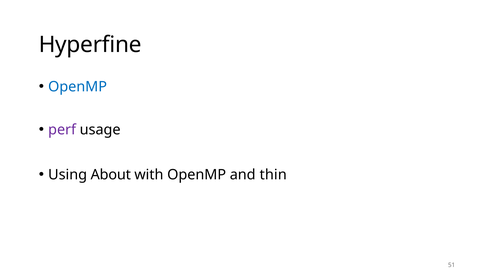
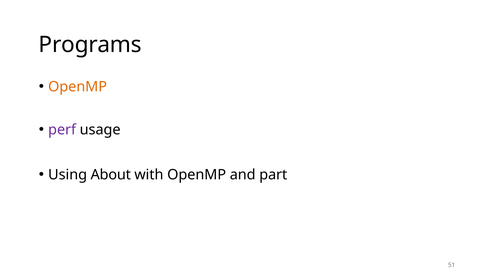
Hyperfine: Hyperfine -> Programs (90, 45)
OpenMP colour: blue -> orange (78, 87)
thin: thin -> part (273, 175)
